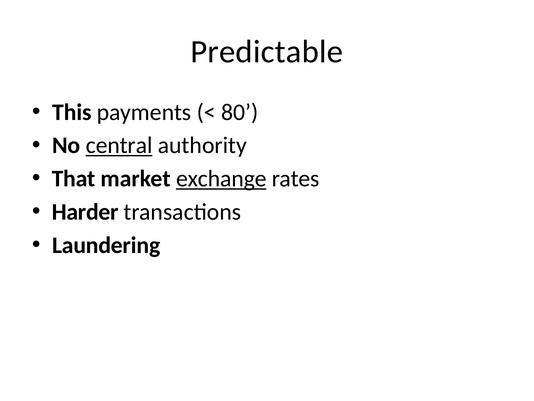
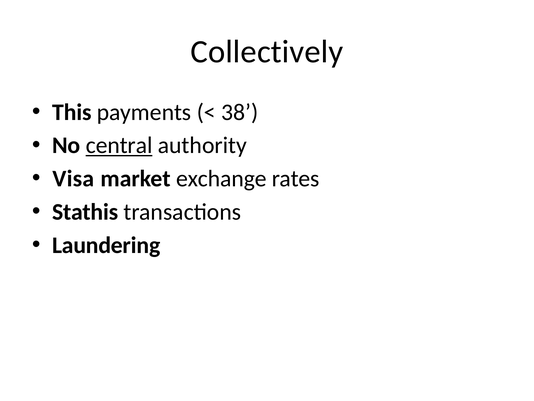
Predictable: Predictable -> Collectively (267, 52)
80: 80 -> 38 (240, 112)
That: That -> Visa (73, 178)
exchange underline: present -> none (221, 178)
Harder: Harder -> Stathis (85, 212)
